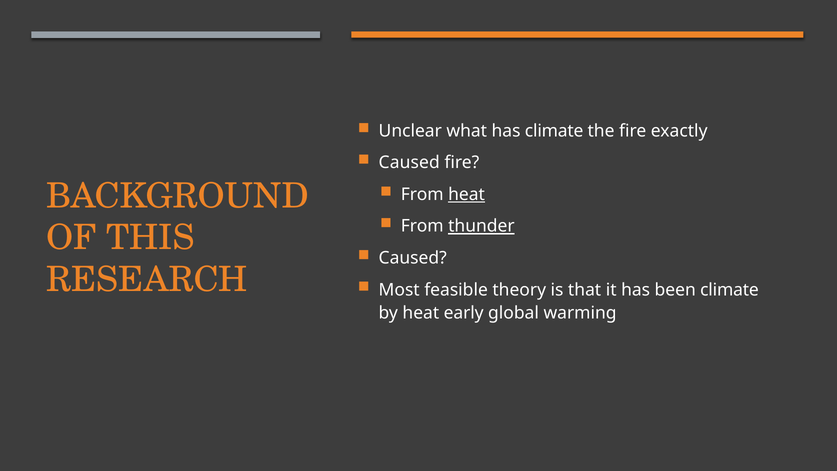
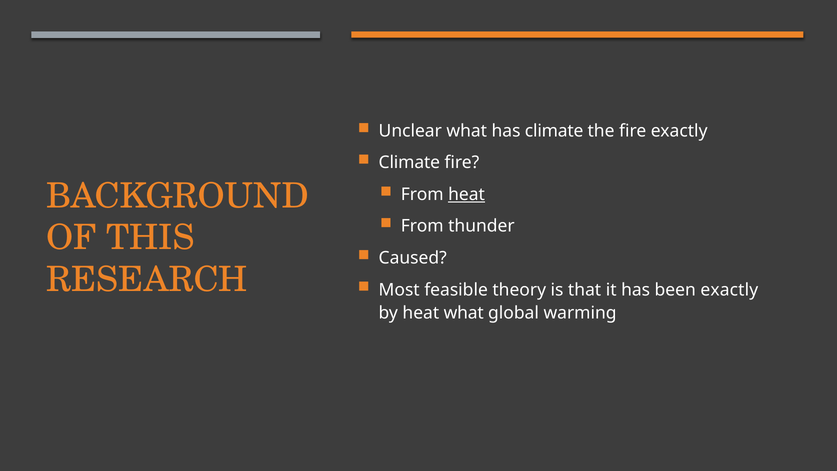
Caused: Caused -> Climate (409, 163)
thunder underline: present -> none (481, 226)
been climate: climate -> exactly (729, 290)
heat early: early -> what (464, 313)
